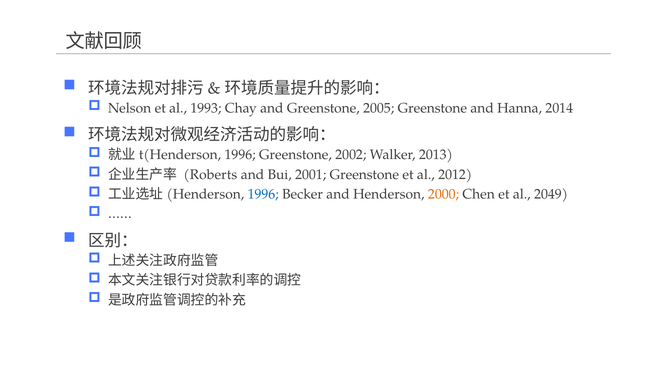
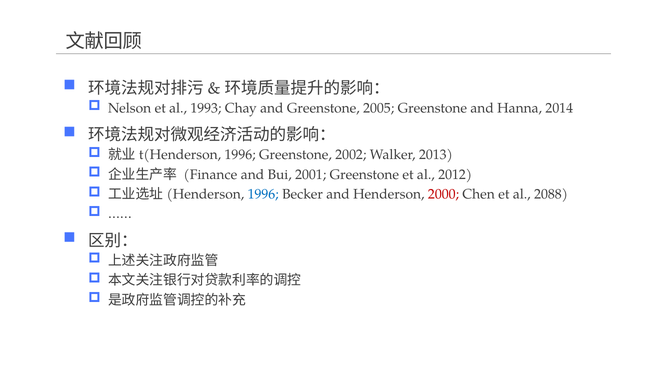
Roberts: Roberts -> Finance (210, 174)
2000 colour: orange -> red (443, 194)
2049: 2049 -> 2088 (551, 194)
